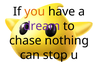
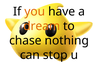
dream colour: purple -> orange (42, 26)
